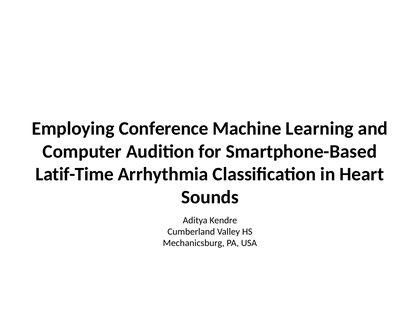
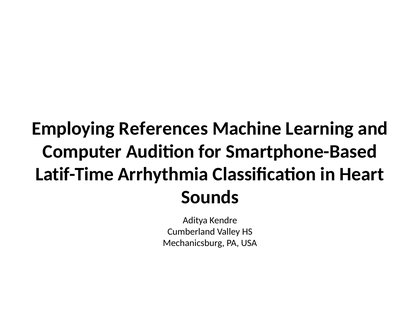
Conference: Conference -> References (163, 129)
